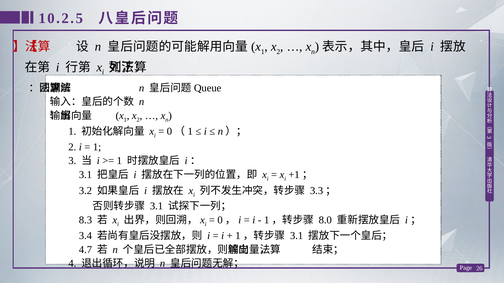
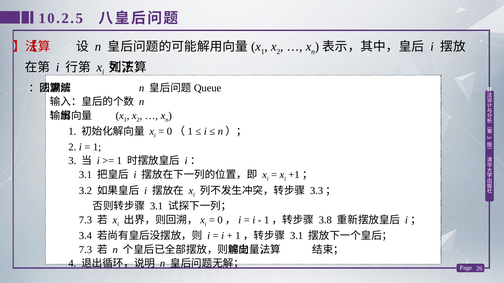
8.3: 8.3 -> 7.3 (85, 221)
8.0: 8.0 -> 3.8 (325, 221)
4.7: 4.7 -> 7.3 (85, 250)
